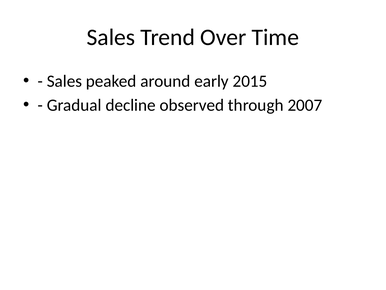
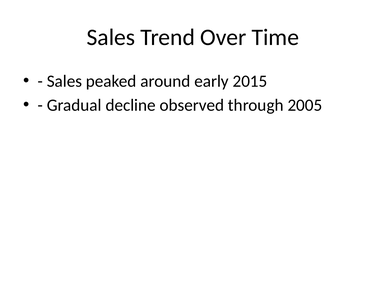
2007: 2007 -> 2005 (305, 105)
